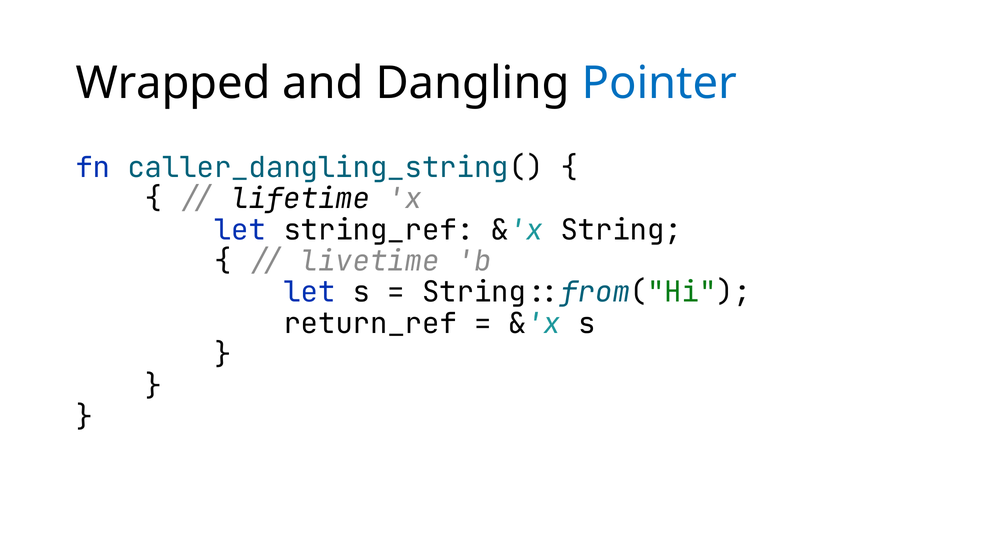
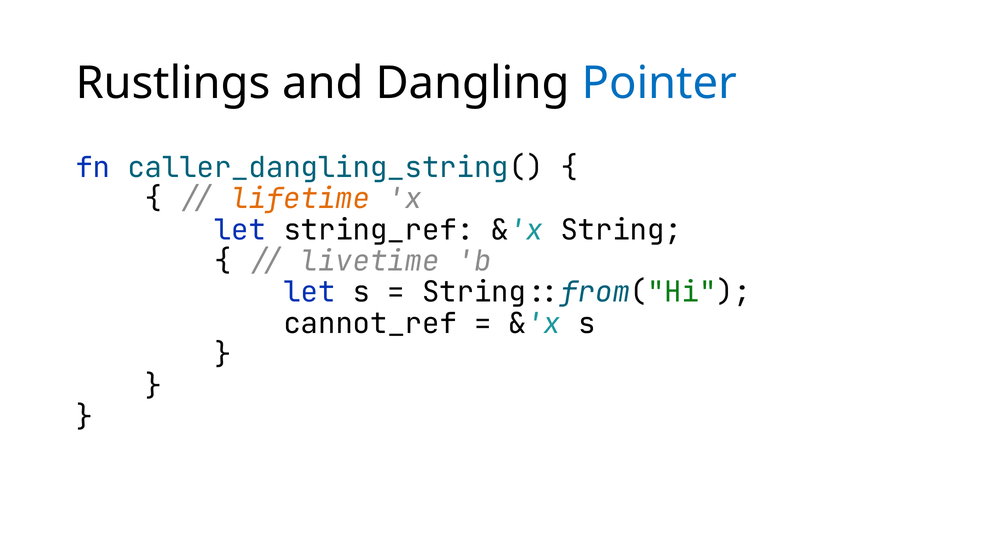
Wrapped: Wrapped -> Rustlings (173, 83)
lifetime colour: black -> orange (301, 199)
return_ref: return_ref -> cannot_ref (370, 324)
